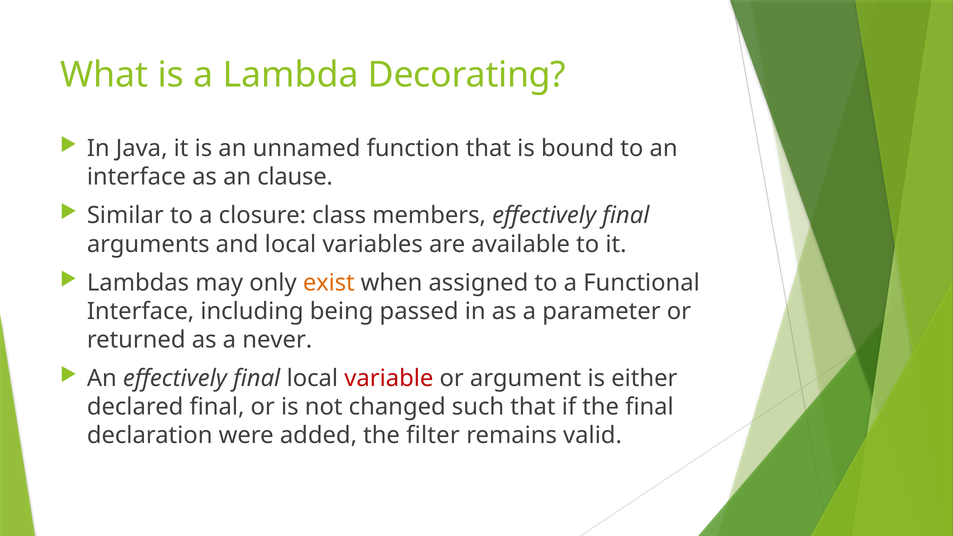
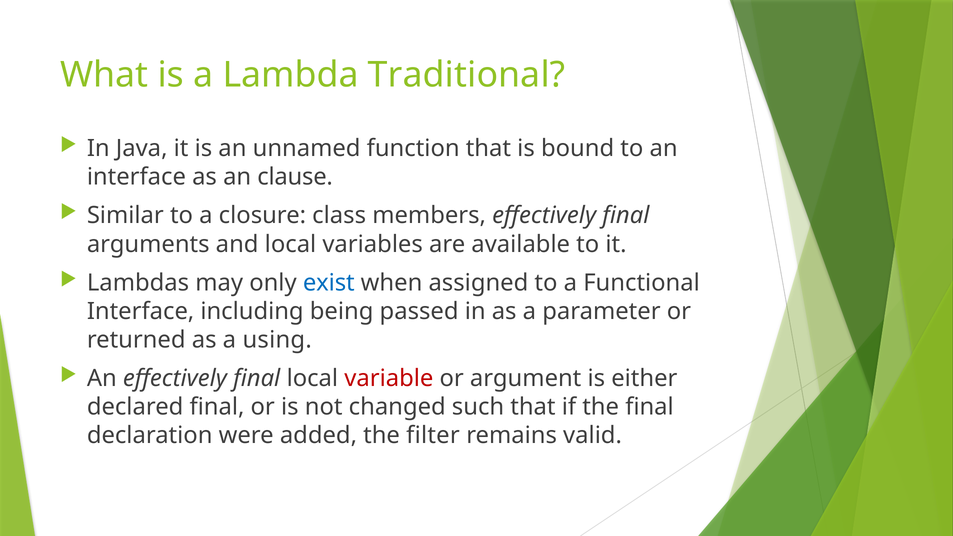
Decorating: Decorating -> Traditional (467, 75)
exist colour: orange -> blue (329, 283)
never: never -> using (277, 340)
